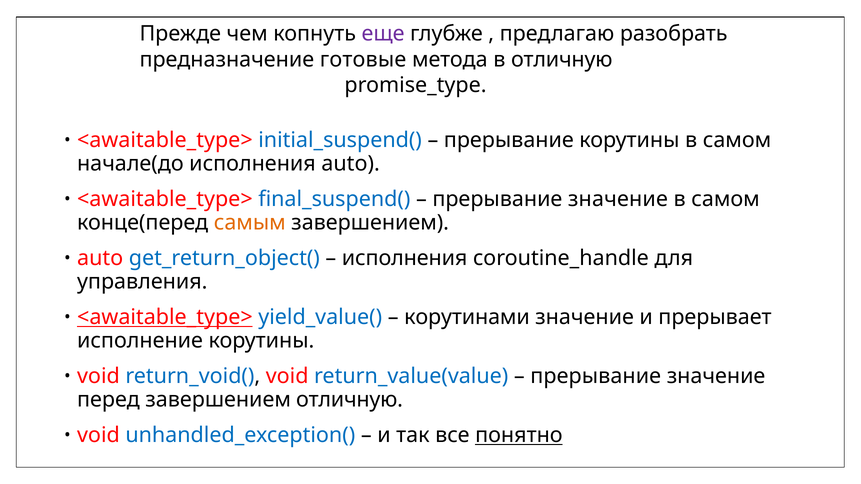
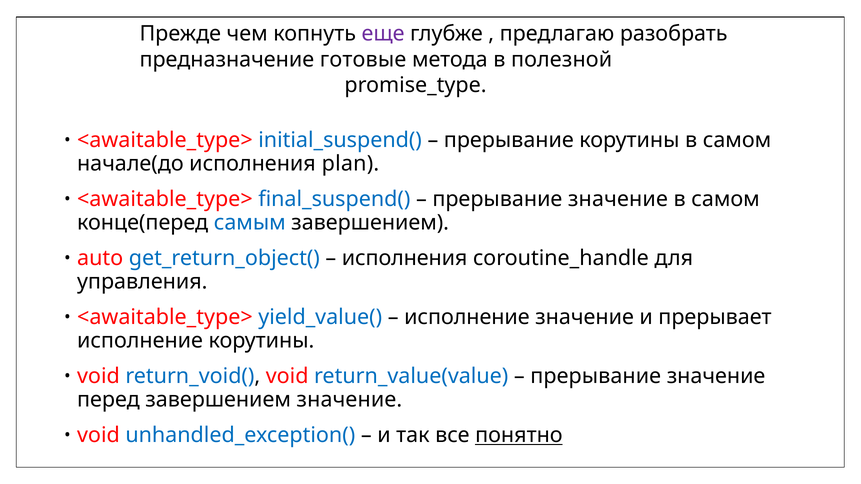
в отличную: отличную -> полезной (562, 60)
исполнения auto: auto -> plan (350, 164)
самым colour: orange -> blue (250, 223)
<awaitable_type> underline: present -> none (165, 317)
корутинами: корутинами -> исполнение (467, 317)
завершением отличную: отличную -> значение (349, 400)
